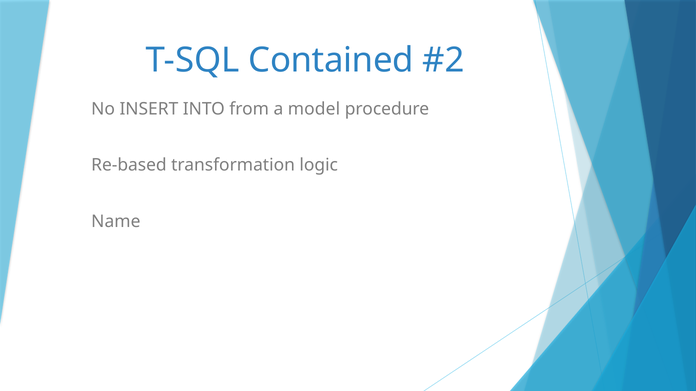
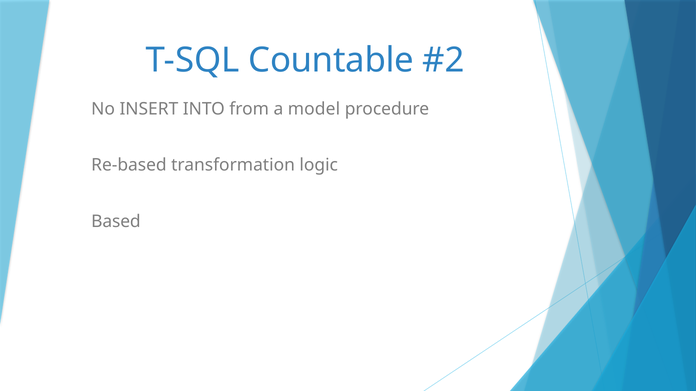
Contained: Contained -> Countable (331, 60)
Name: Name -> Based (116, 222)
